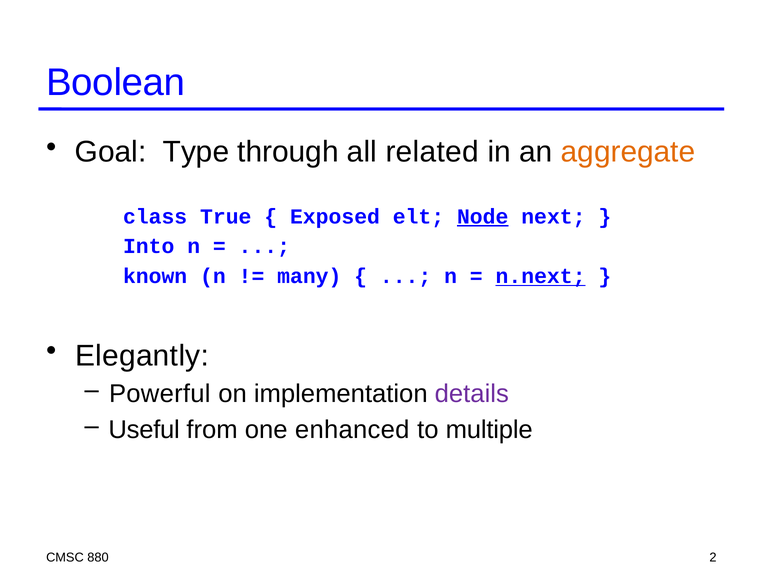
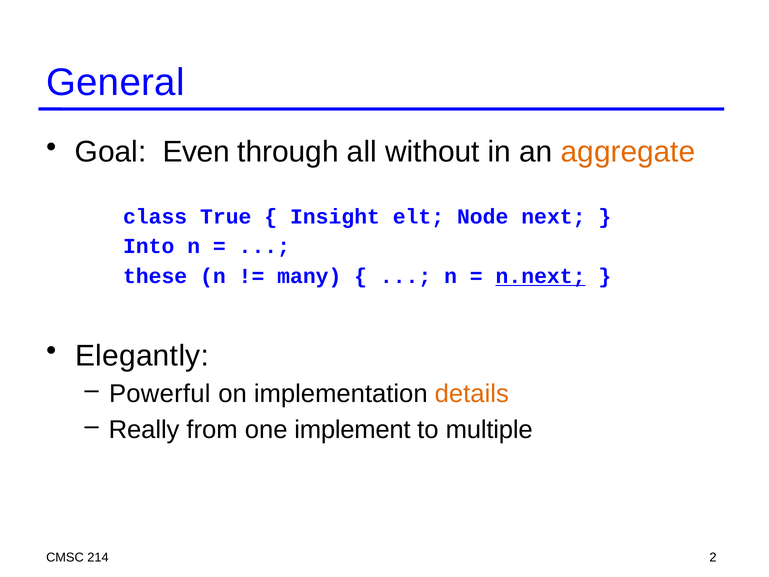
Boolean: Boolean -> General (115, 83)
Type: Type -> Even (196, 152)
related: related -> without (432, 152)
Exposed: Exposed -> Insight (335, 216)
Node underline: present -> none (483, 216)
known: known -> these (155, 276)
details colour: purple -> orange (472, 394)
Useful: Useful -> Really (144, 430)
enhanced: enhanced -> implement (352, 430)
880: 880 -> 214 (98, 557)
